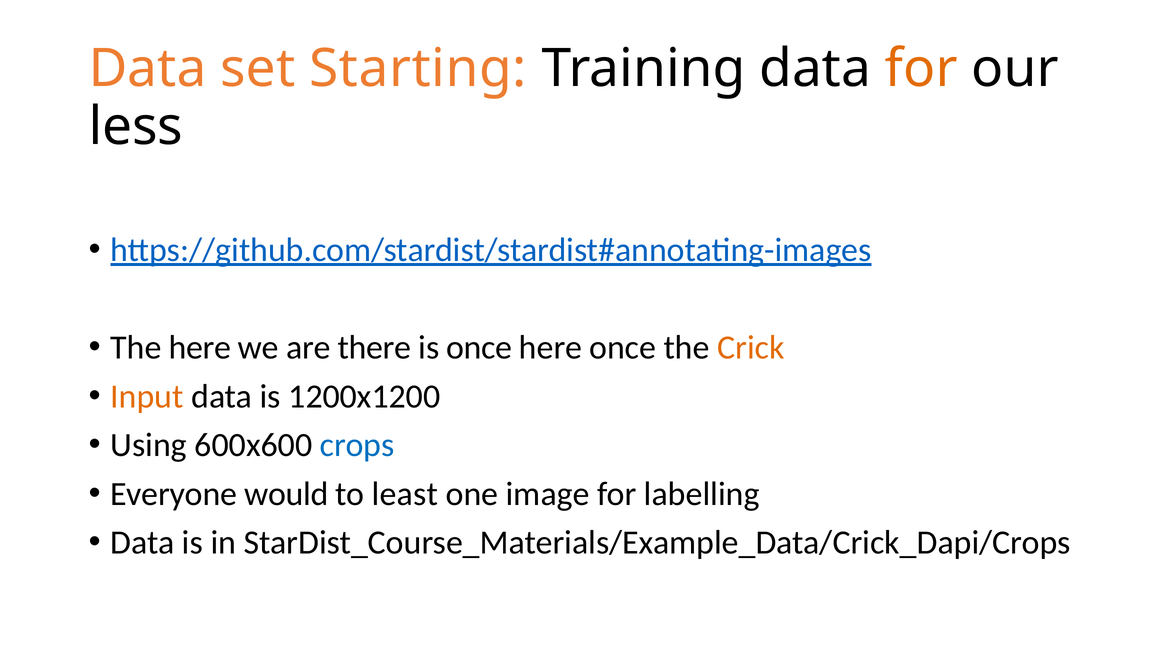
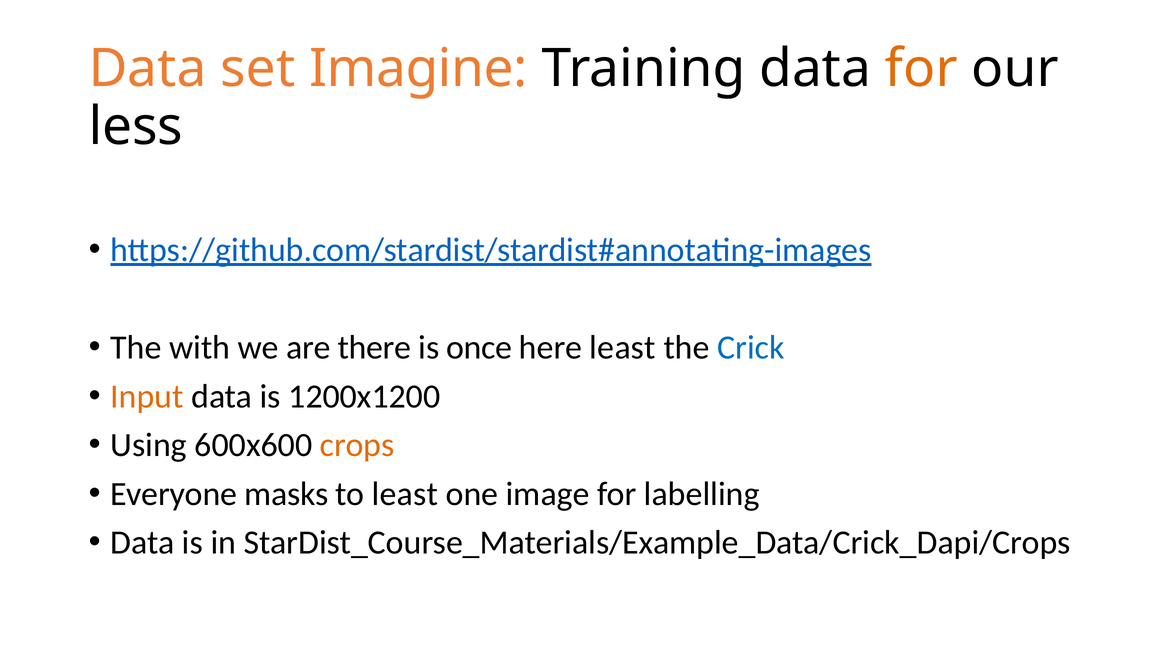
Starting: Starting -> Imagine (418, 69)
The here: here -> with (200, 348)
here once: once -> least (623, 348)
Crick colour: orange -> blue (751, 348)
crops colour: blue -> orange (357, 445)
would: would -> masks (286, 494)
